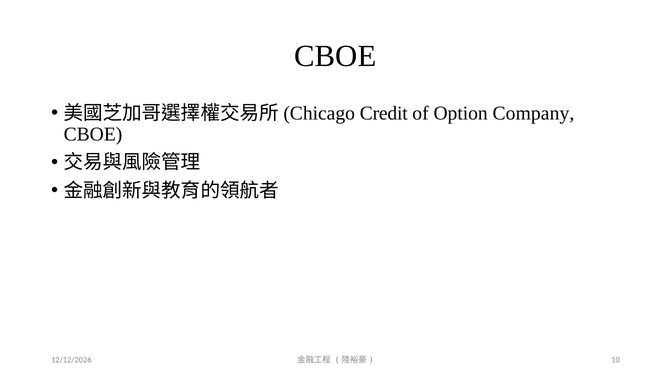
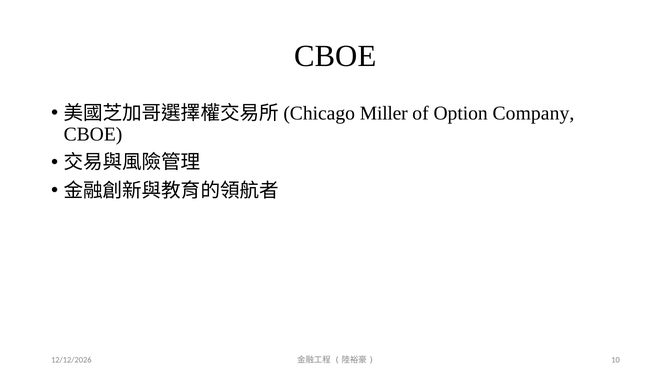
Credit: Credit -> Miller (384, 113)
